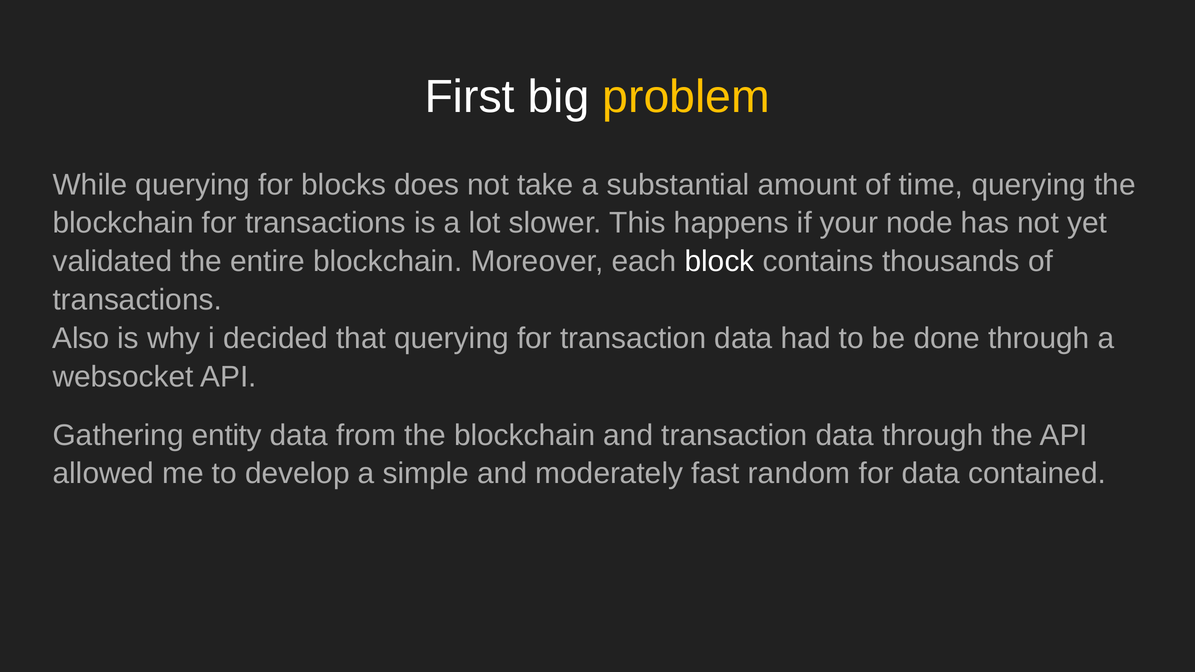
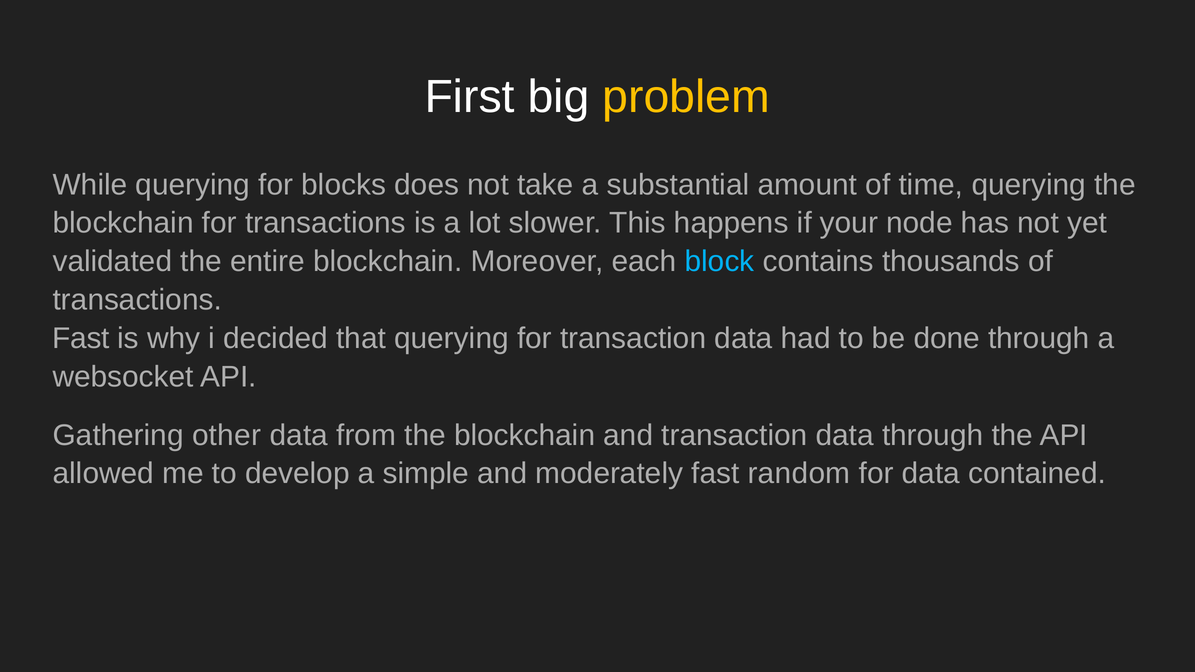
block colour: white -> light blue (719, 262)
Also: Also -> Fast (81, 339)
entity: entity -> other (227, 435)
